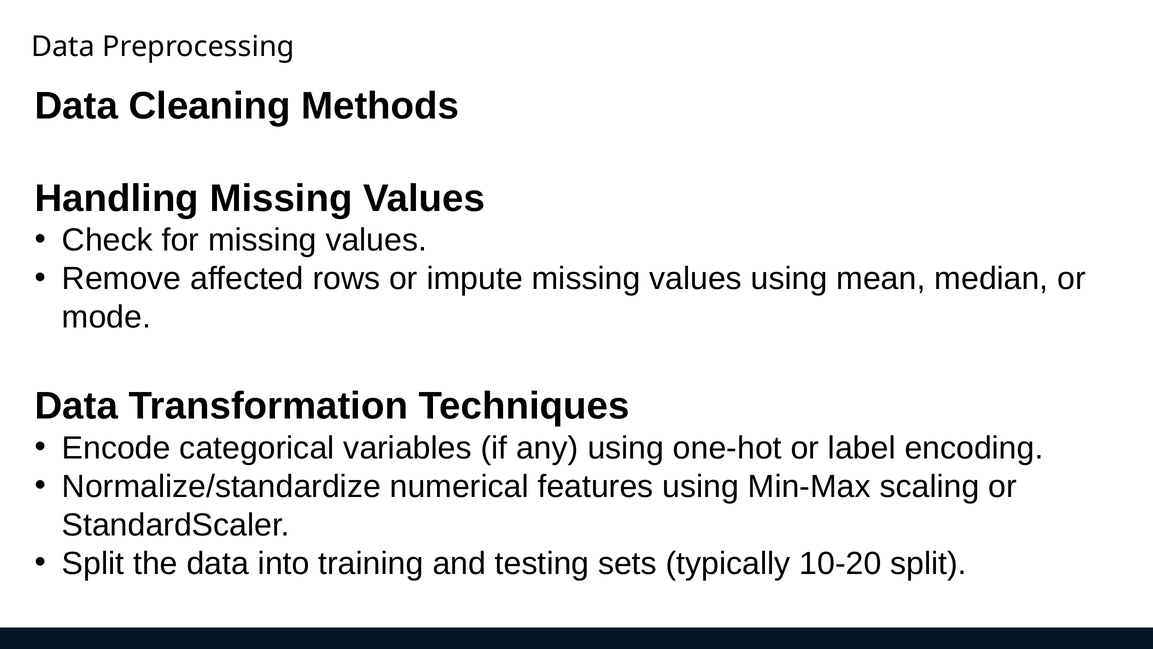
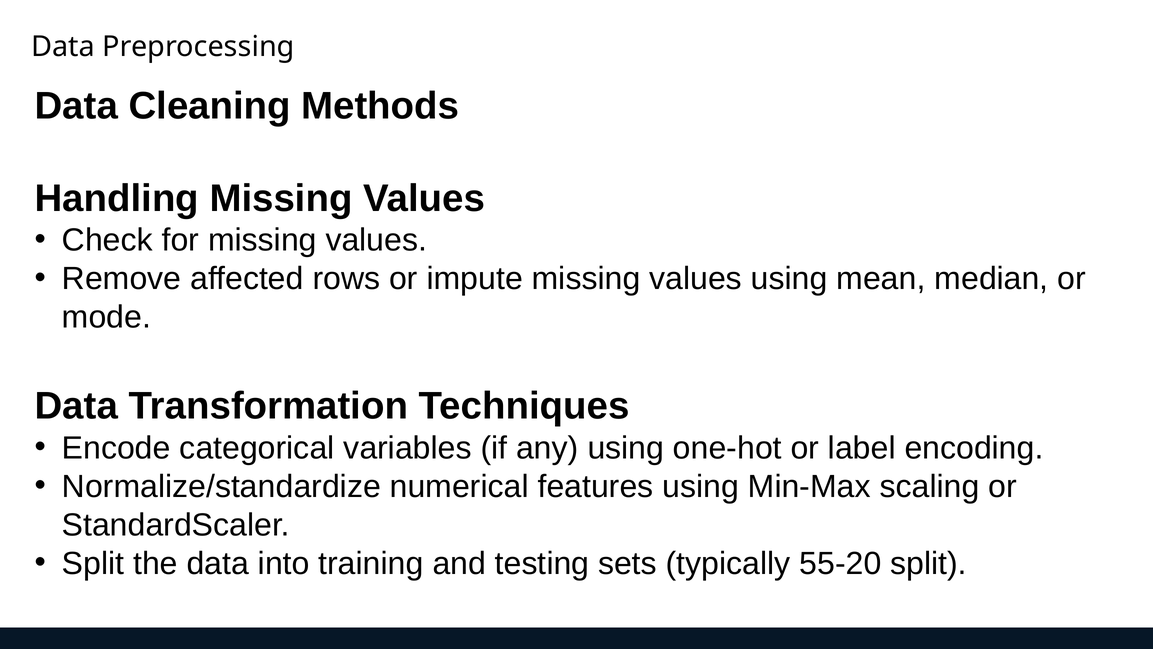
10-20: 10-20 -> 55-20 (840, 563)
